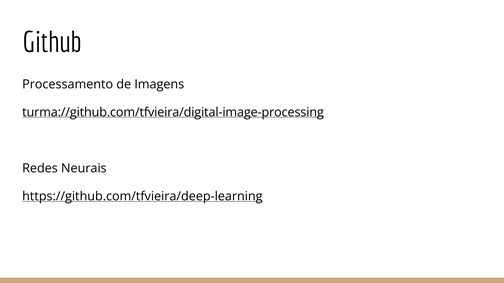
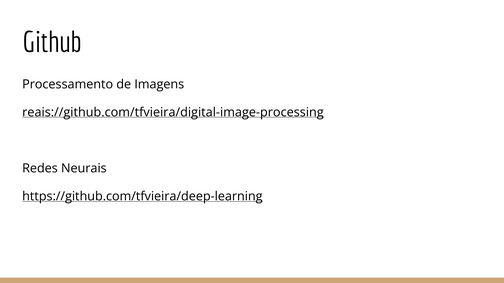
turma://github.com/tfvieira/digital-image-processing: turma://github.com/tfvieira/digital-image-processing -> reais://github.com/tfvieira/digital-image-processing (173, 112)
